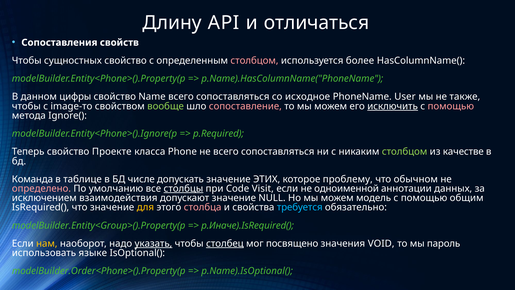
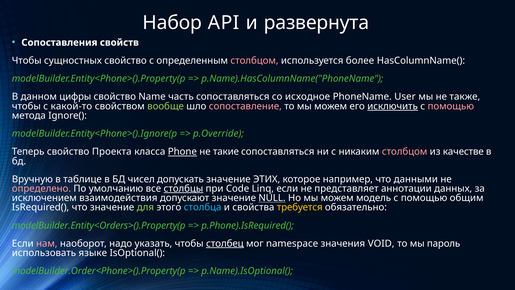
Длину: Длину -> Набор (172, 23)
отличаться: отличаться -> развернута (317, 23)
Name всего: всего -> часть (181, 97)
image-то: image-то -> какой-то (71, 106)
p.Required: p.Required -> p.Override (218, 134)
Проекте: Проекте -> Проекта (112, 152)
Phone underline: none -> present (182, 152)
не всего: всего -> такие (226, 152)
столбцом colour: light green -> pink (405, 152)
Команда: Команда -> Вручную (32, 179)
числе: числе -> чисел (141, 179)
проблему: проблему -> например (348, 179)
обычном: обычном -> данными (416, 179)
Visit: Visit -> Linq (263, 188)
одноименной: одноименной -> представляет (346, 188)
NULL underline: none -> present (272, 198)
для colour: yellow -> light green (145, 207)
столбца colour: pink -> light blue (203, 207)
требуется colour: light blue -> yellow (300, 207)
modelBuilder.Entity<Group>().Property(p: modelBuilder.Entity<Group>().Property(p -> modelBuilder.Entity<Orders>().Property(p (99, 225)
p.Иначе).IsRequired(: p.Иначе).IsRequired( -> p.Phone).IsRequired( (248, 225)
нам colour: yellow -> pink (47, 243)
указать underline: present -> none (153, 243)
посвящено: посвящено -> namespace (292, 243)
